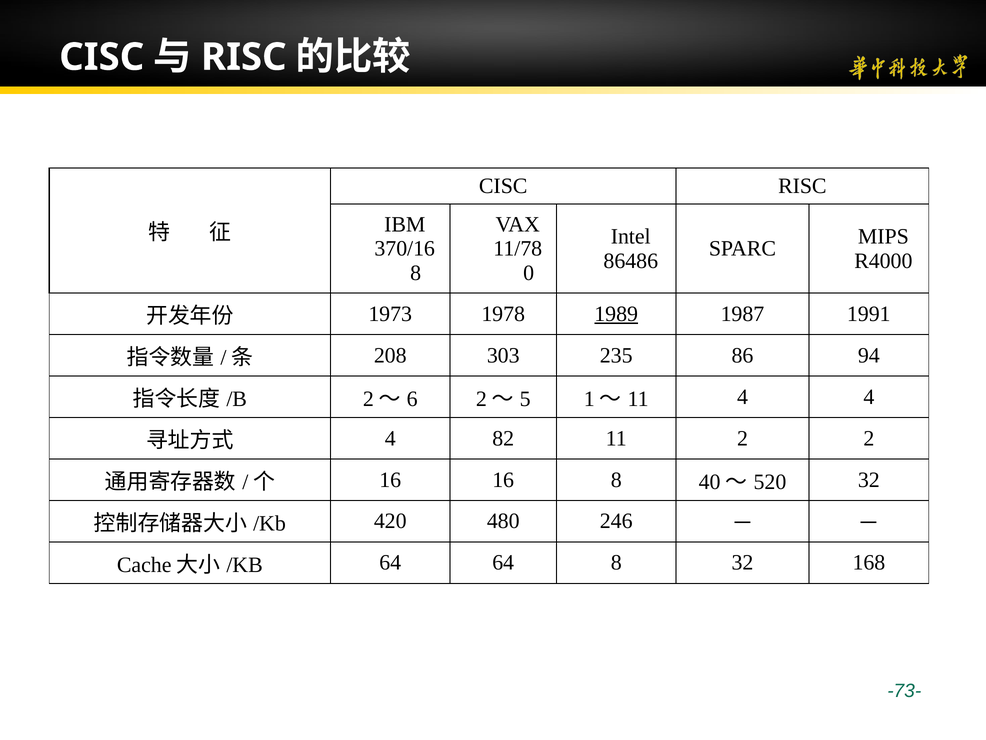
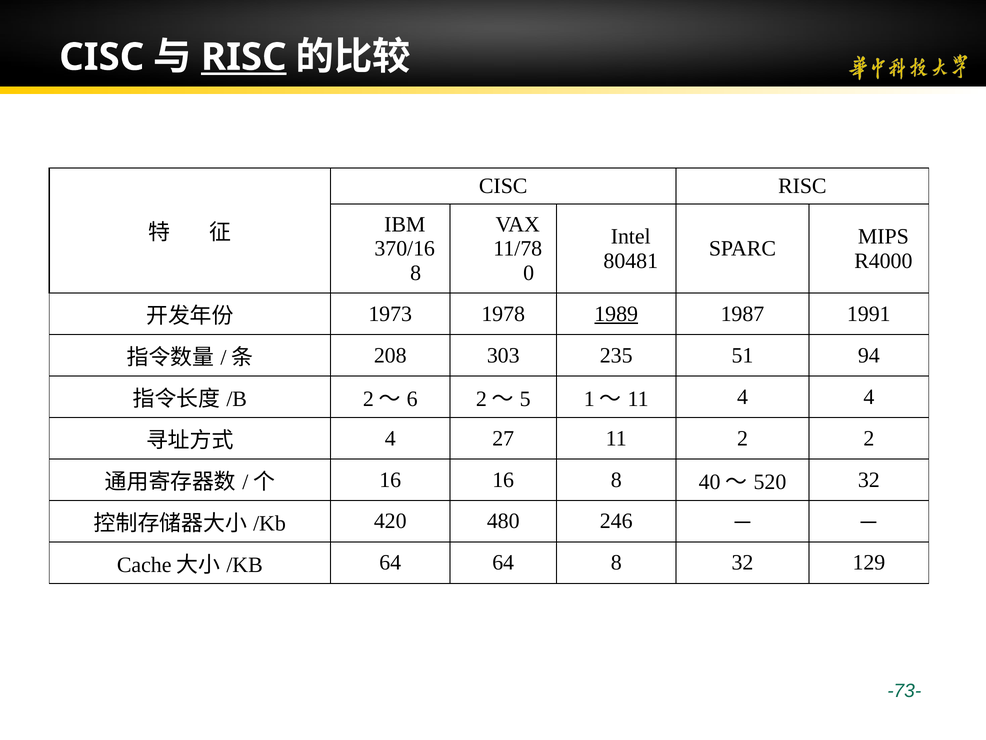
RISC underline: none -> present (244, 57)
86486: 86486 -> 80481 (631, 261)
86: 86 -> 51 (742, 355)
82: 82 -> 27 (503, 438)
168: 168 -> 129 (869, 562)
